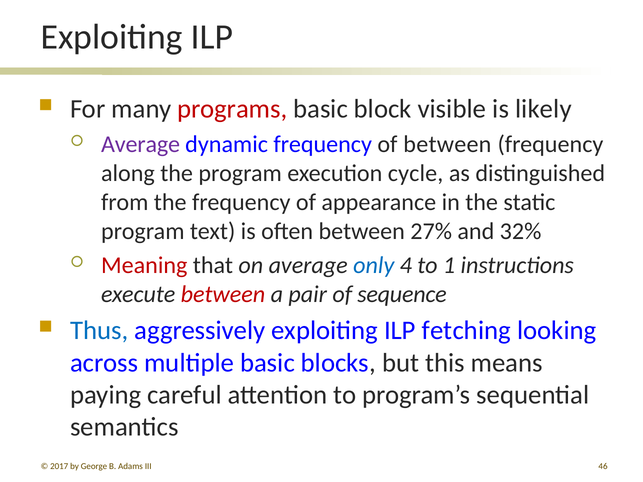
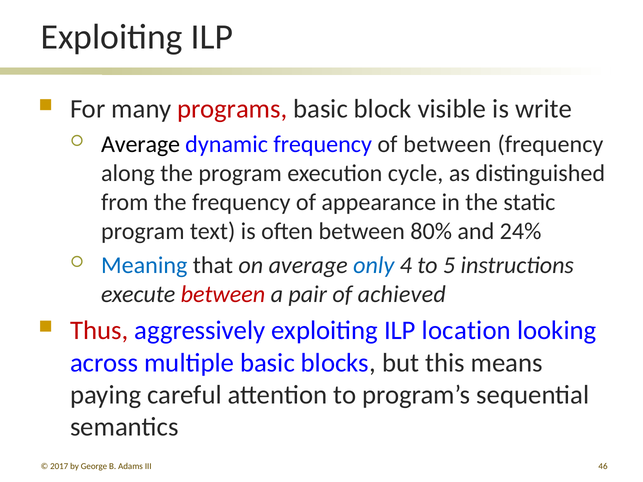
likely: likely -> write (544, 109)
Average colour: purple -> black (141, 145)
27%: 27% -> 80% (431, 231)
32%: 32% -> 24% (521, 231)
Meaning colour: red -> blue (144, 265)
1: 1 -> 5 (449, 265)
sequence: sequence -> achieved (402, 294)
Thus colour: blue -> red (99, 331)
fetching: fetching -> location (466, 331)
